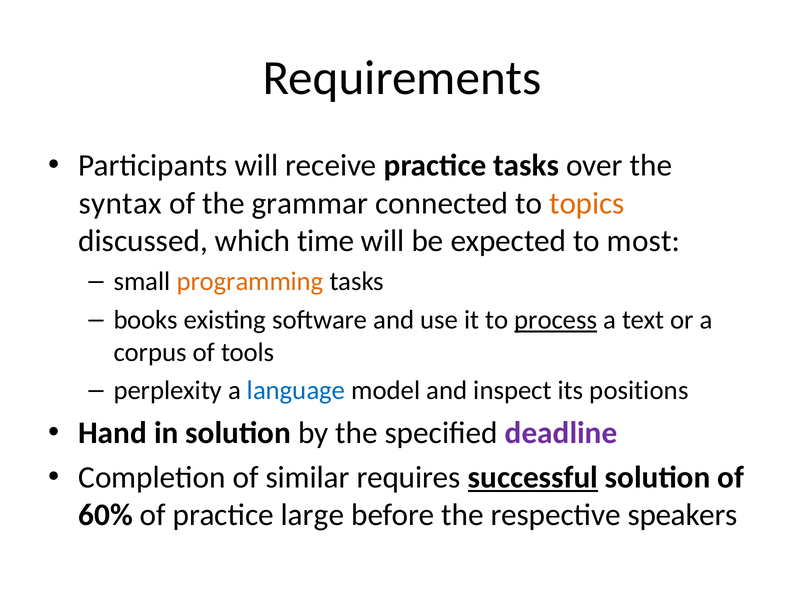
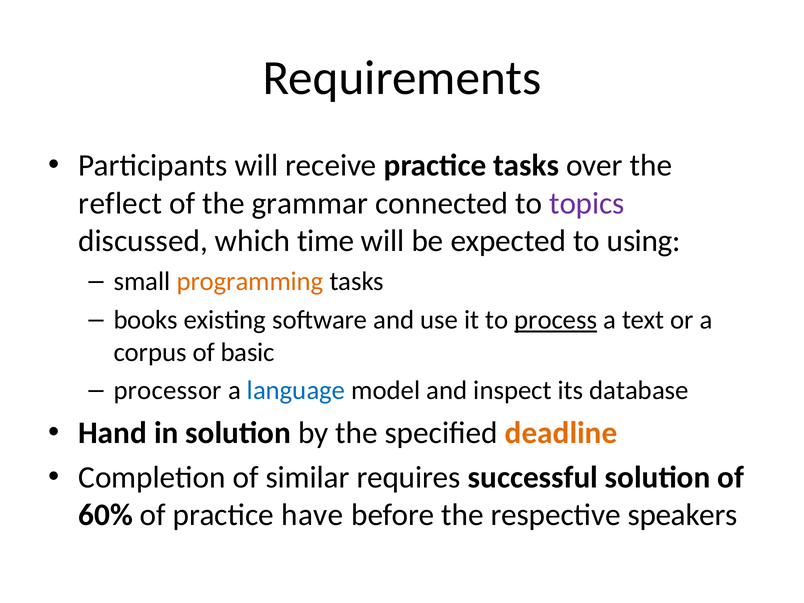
syntax: syntax -> reflect (120, 203)
topics colour: orange -> purple (587, 203)
most: most -> using (644, 241)
tools: tools -> basic (248, 352)
perplexity: perplexity -> processor (168, 391)
positions: positions -> database (639, 391)
deadline colour: purple -> orange (561, 433)
successful underline: present -> none (533, 478)
large: large -> have (312, 515)
